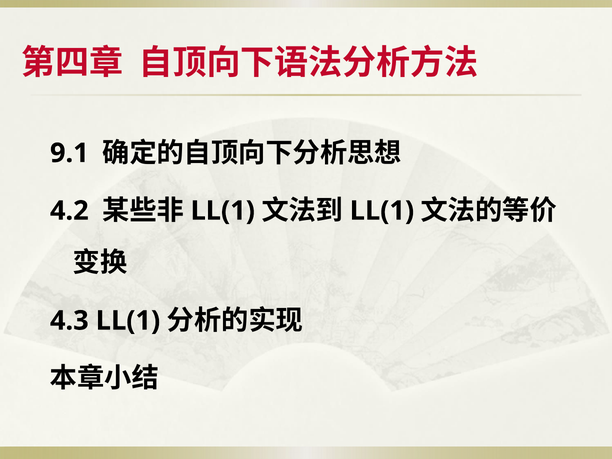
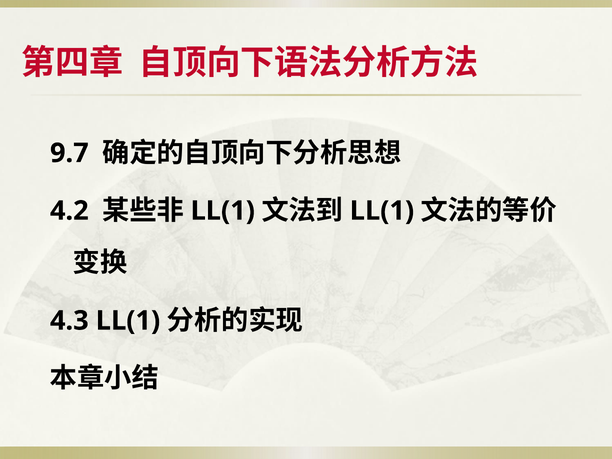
9.1: 9.1 -> 9.7 (69, 153)
